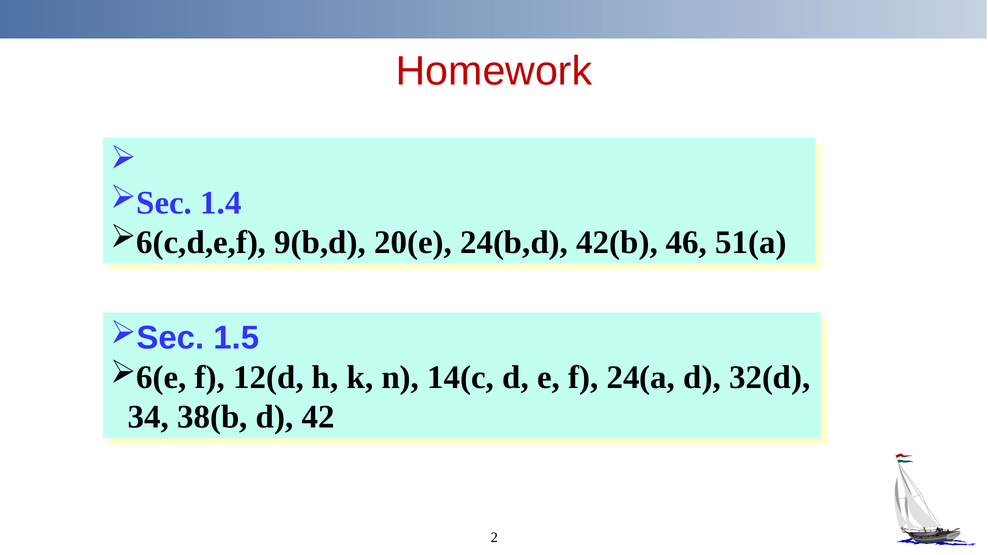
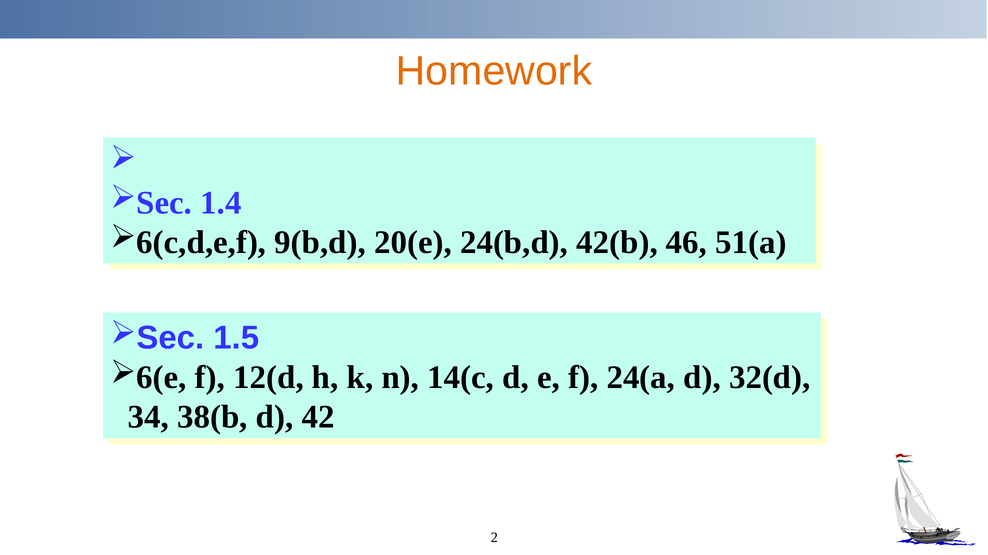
Homework colour: red -> orange (494, 71)
